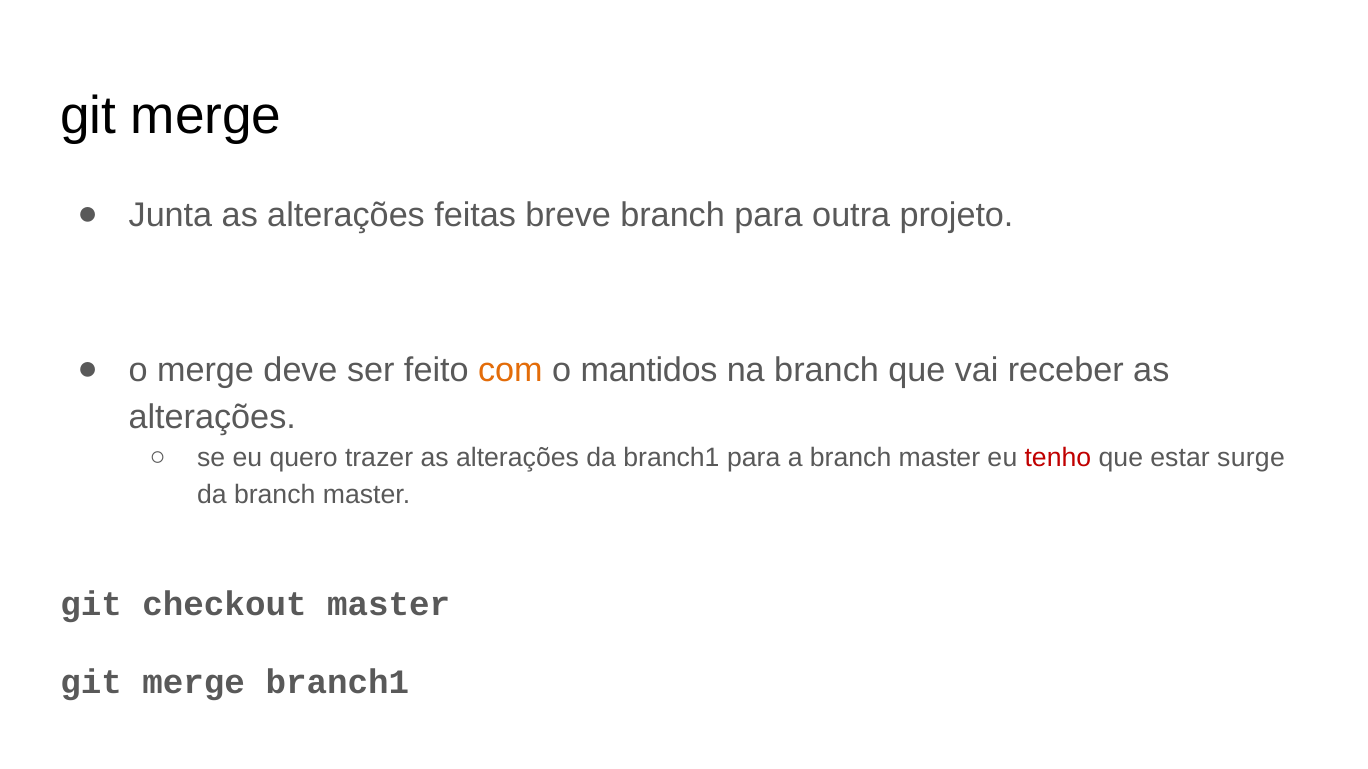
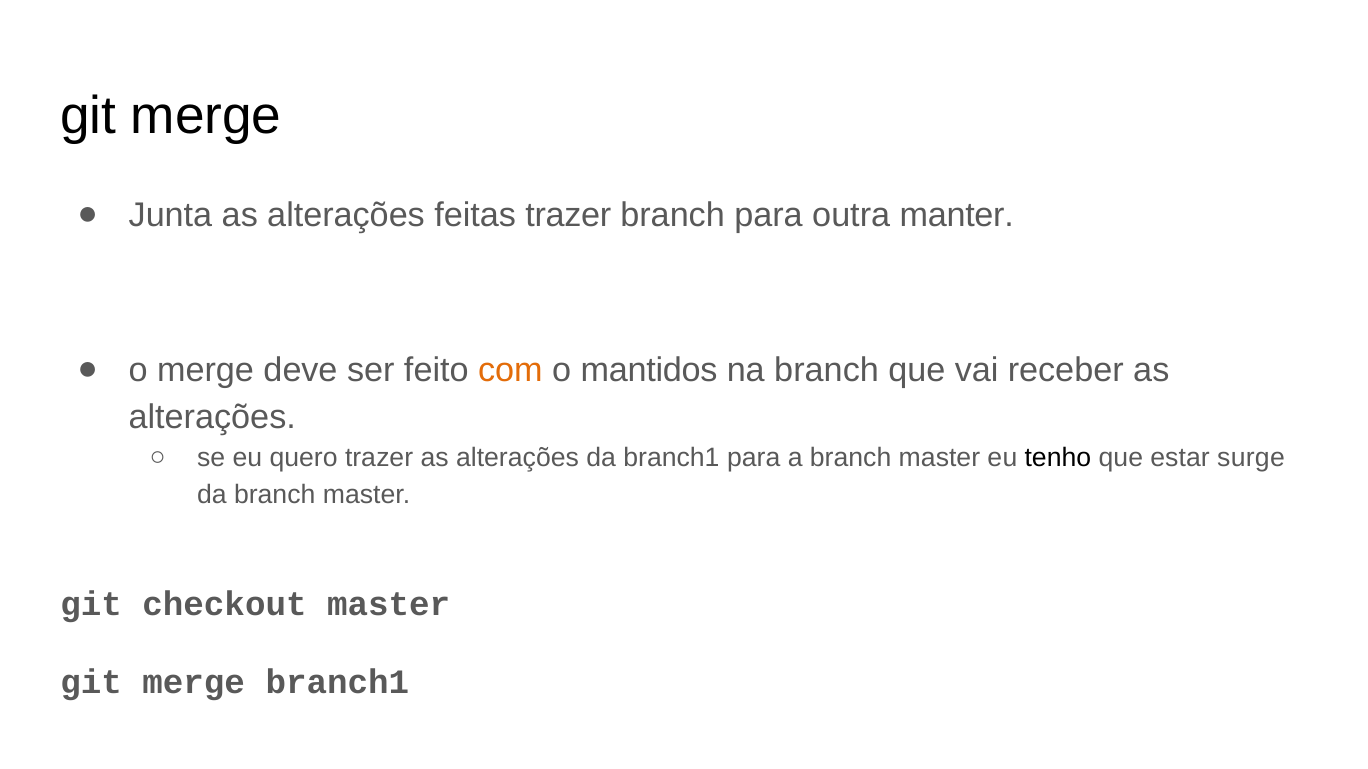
feitas breve: breve -> trazer (568, 215)
projeto: projeto -> manter (957, 215)
tenho colour: red -> black (1058, 458)
